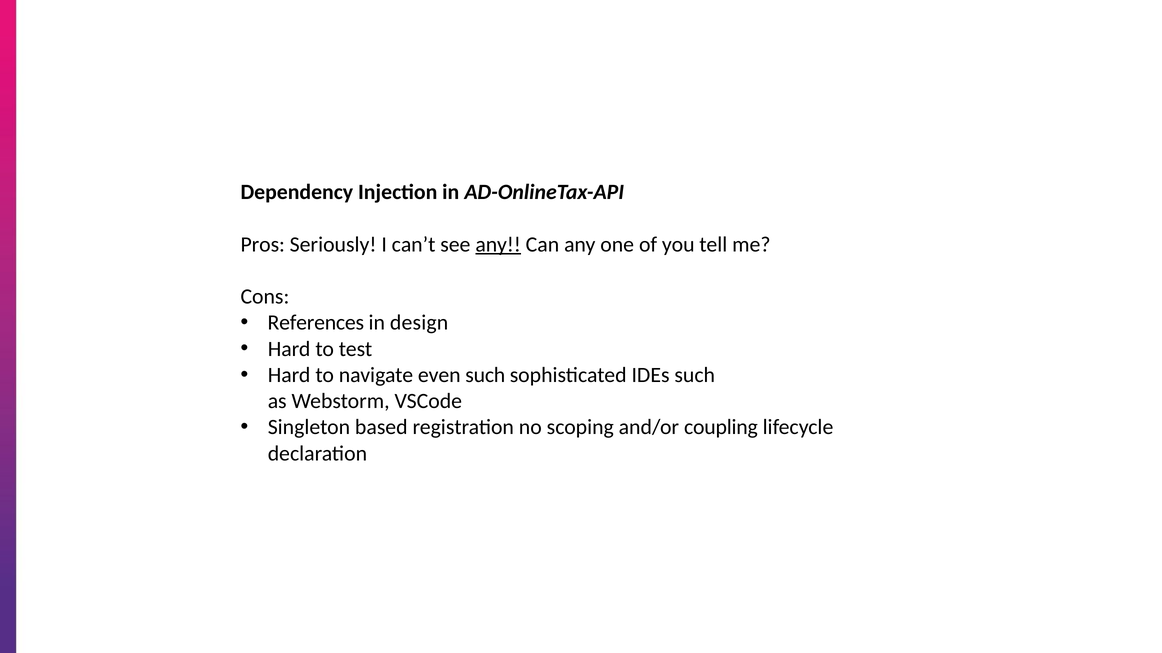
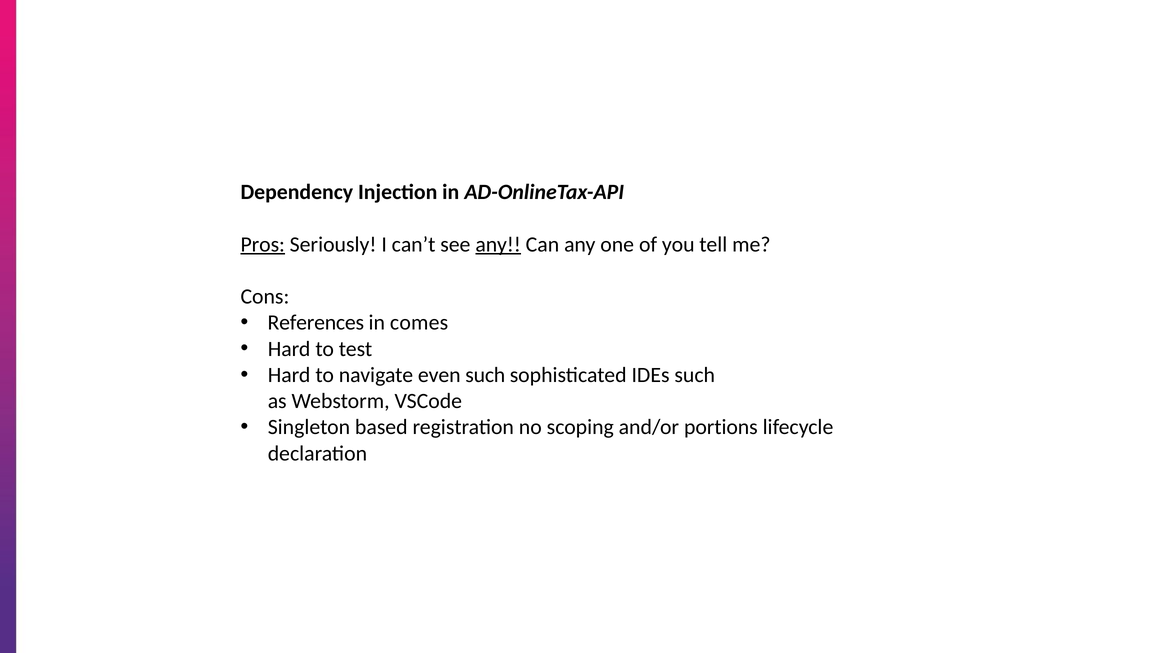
Pros underline: none -> present (263, 245)
design: design -> comes (419, 323)
coupling: coupling -> portions (721, 428)
